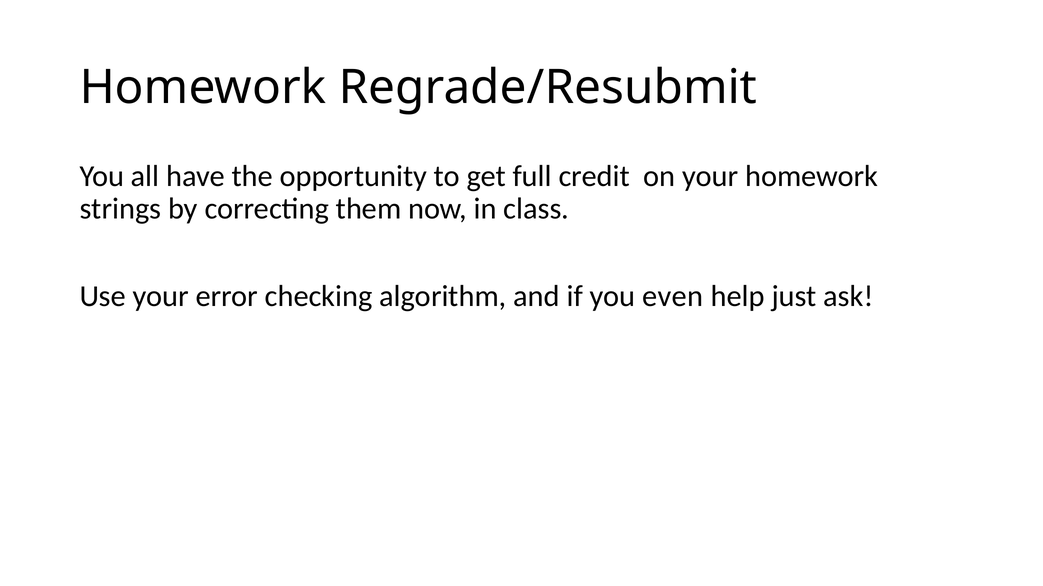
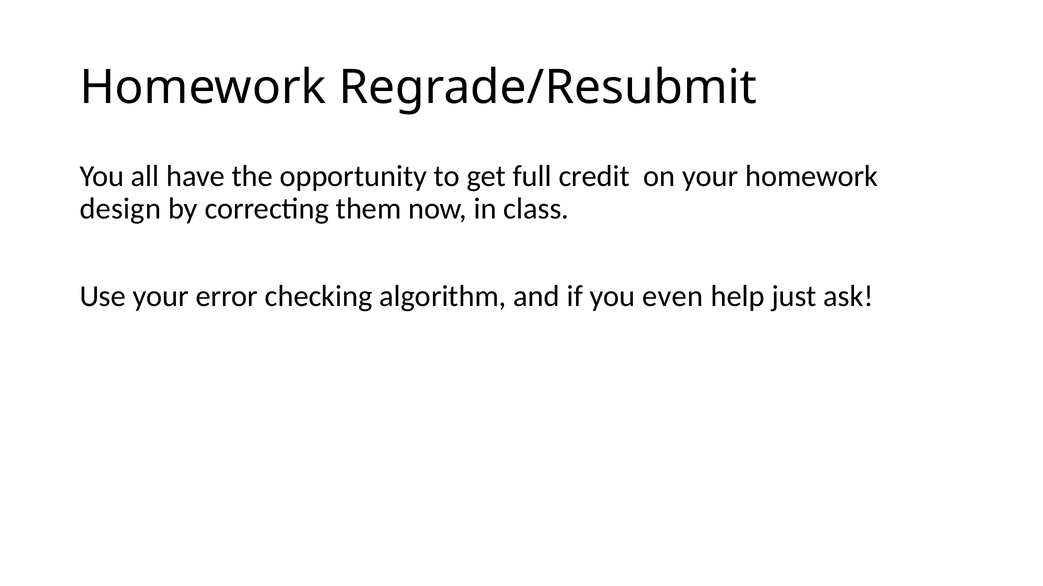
strings: strings -> design (120, 209)
